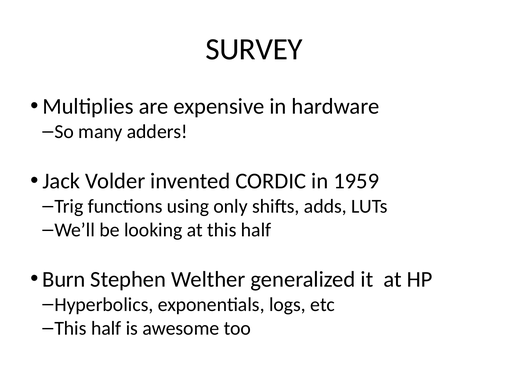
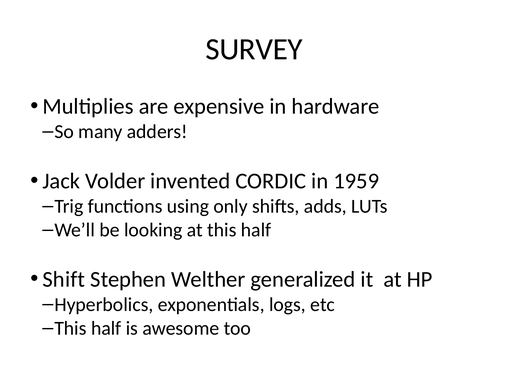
Burn: Burn -> Shift (64, 279)
